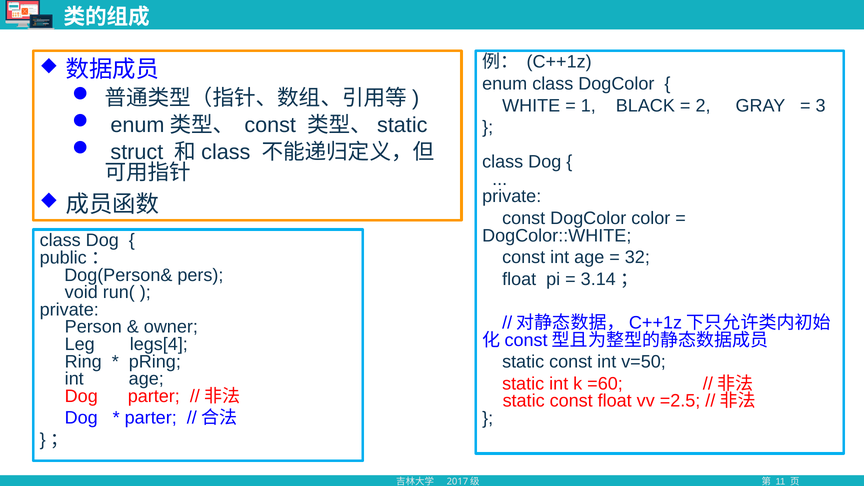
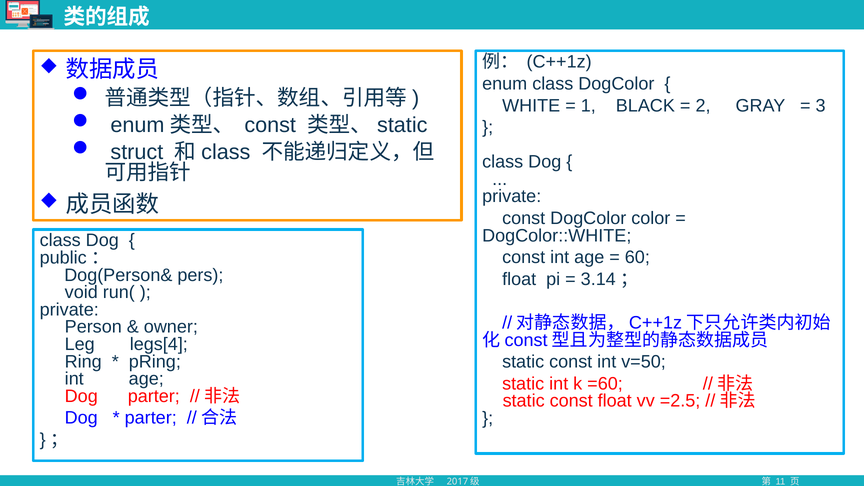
32: 32 -> 60 (637, 257)
